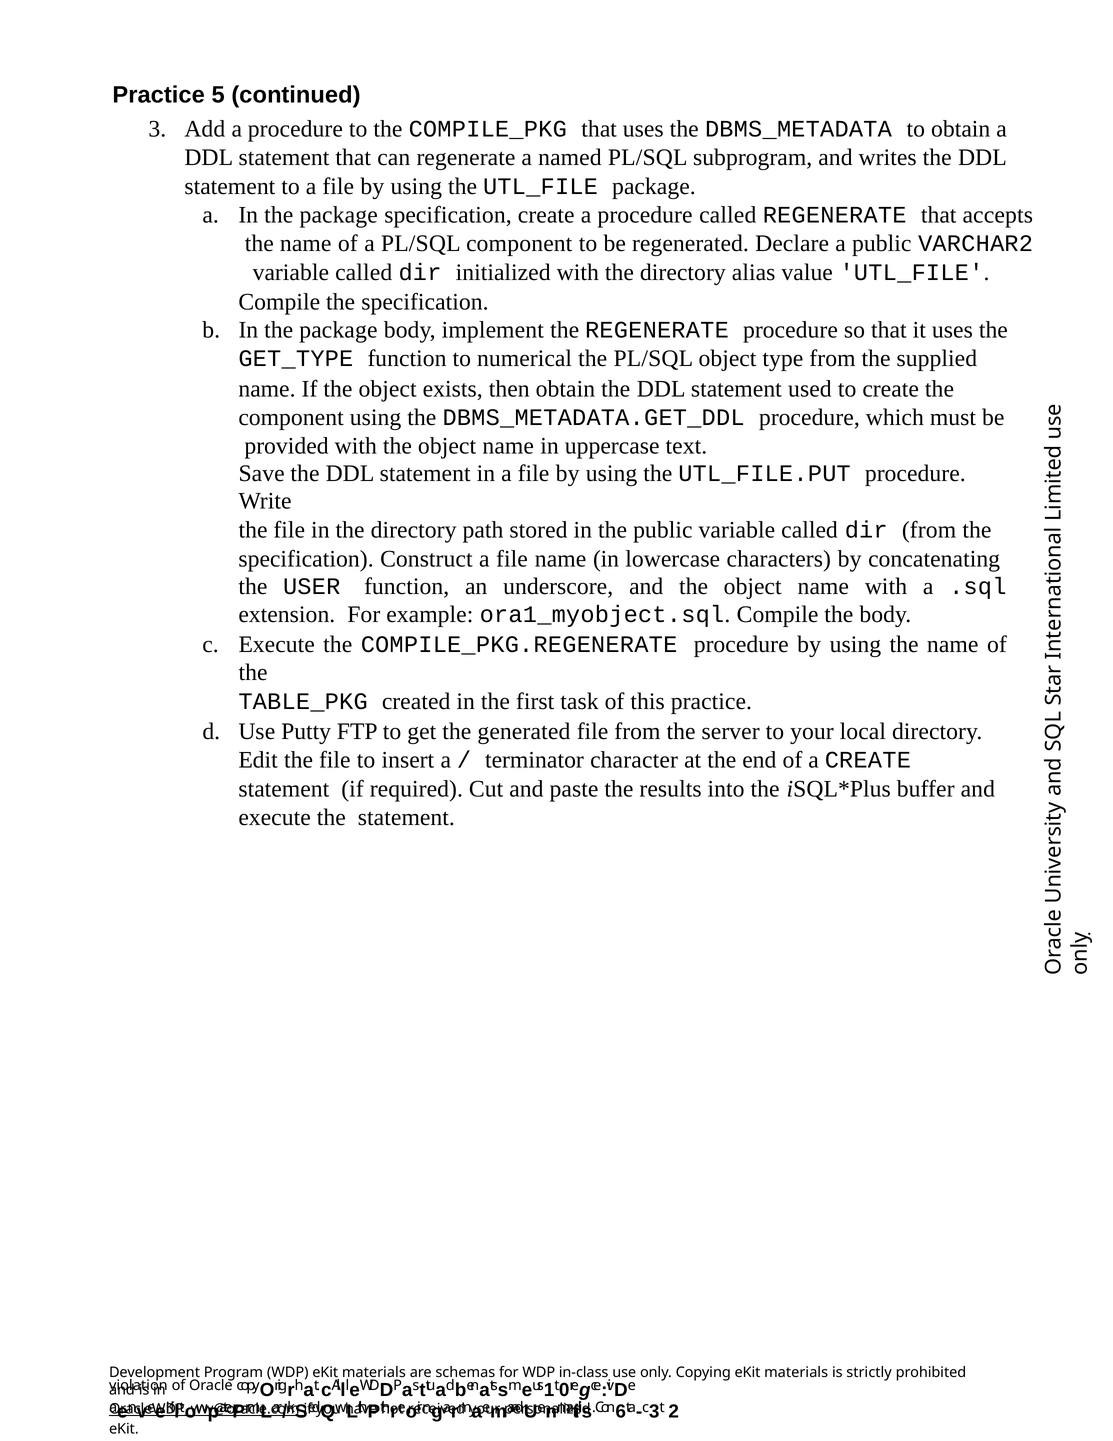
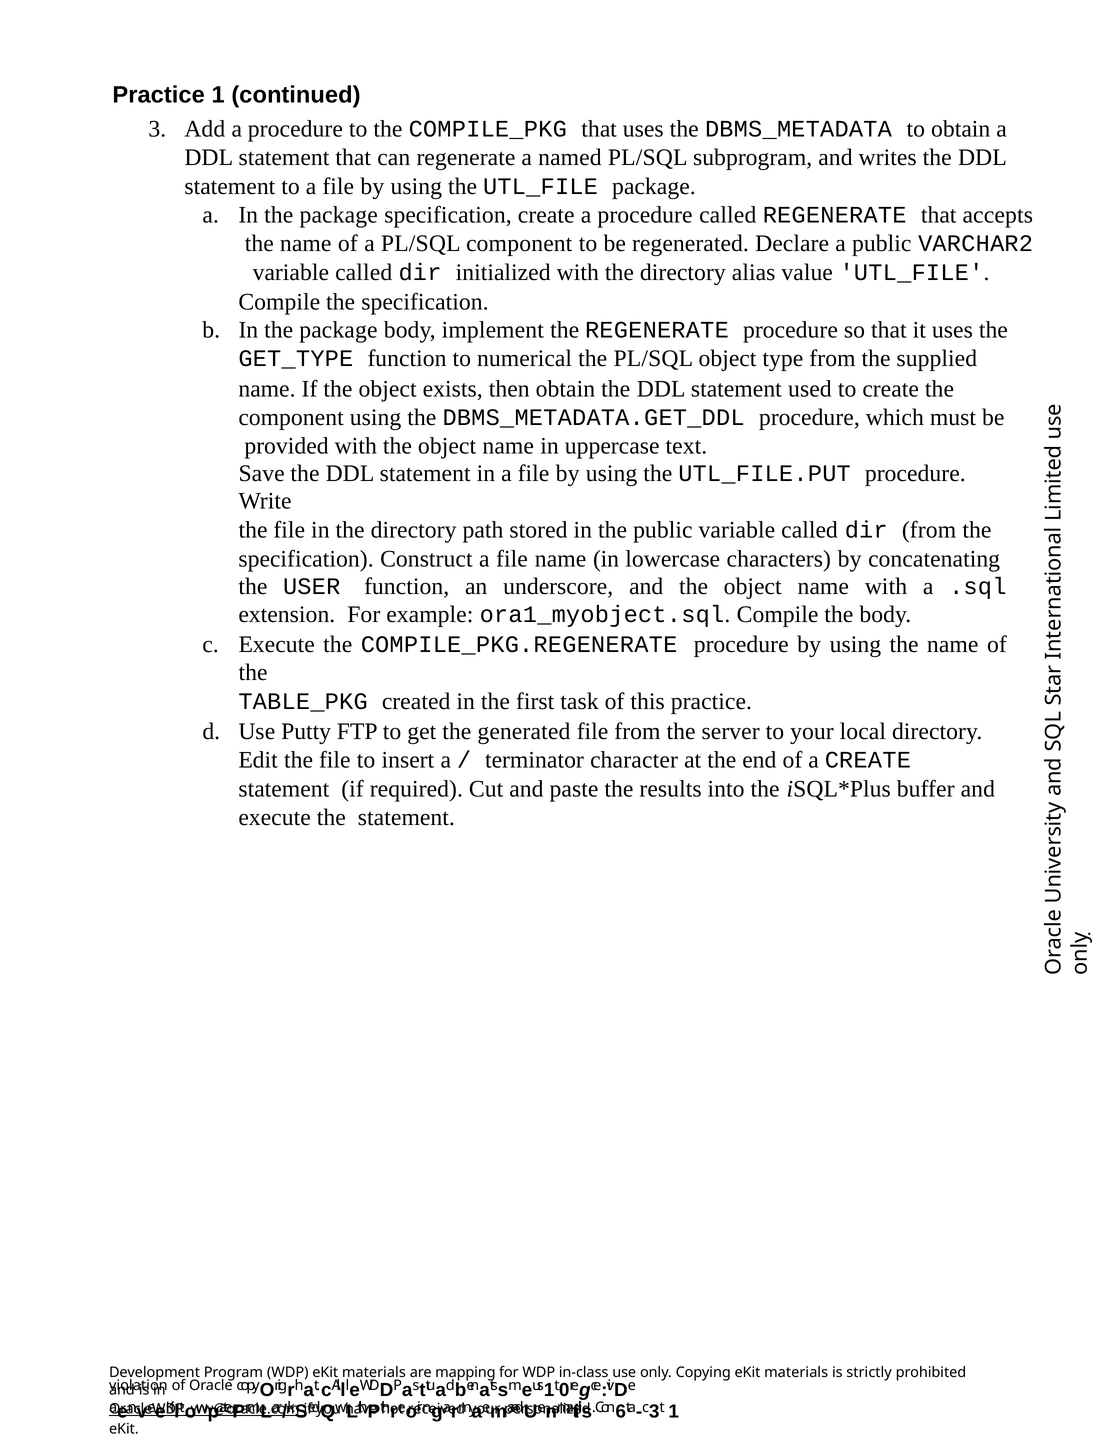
Practice 5: 5 -> 1 (218, 95)
schemas: schemas -> mapping (465, 1372)
Con6ta-c3t 2: 2 -> 1 (674, 1411)
